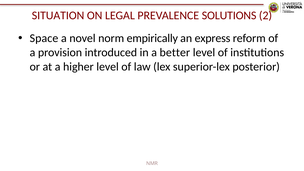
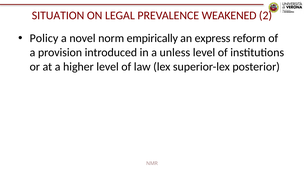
SOLUTIONS: SOLUTIONS -> WEAKENED (229, 15)
Space: Space -> Policy (44, 38)
better: better -> unless (175, 52)
